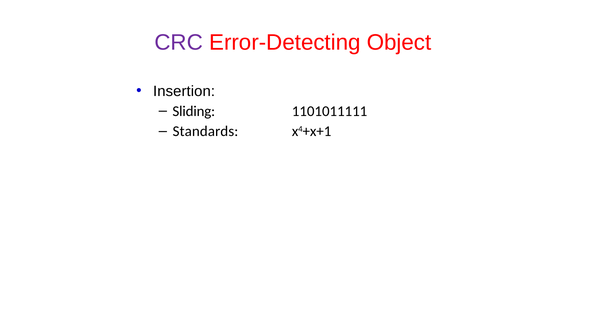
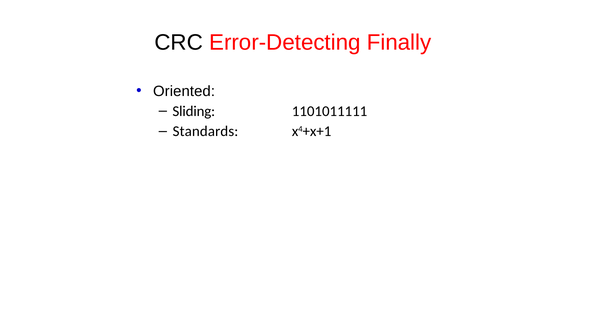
CRC colour: purple -> black (179, 43)
Object: Object -> Finally (399, 43)
Insertion: Insertion -> Oriented (184, 91)
